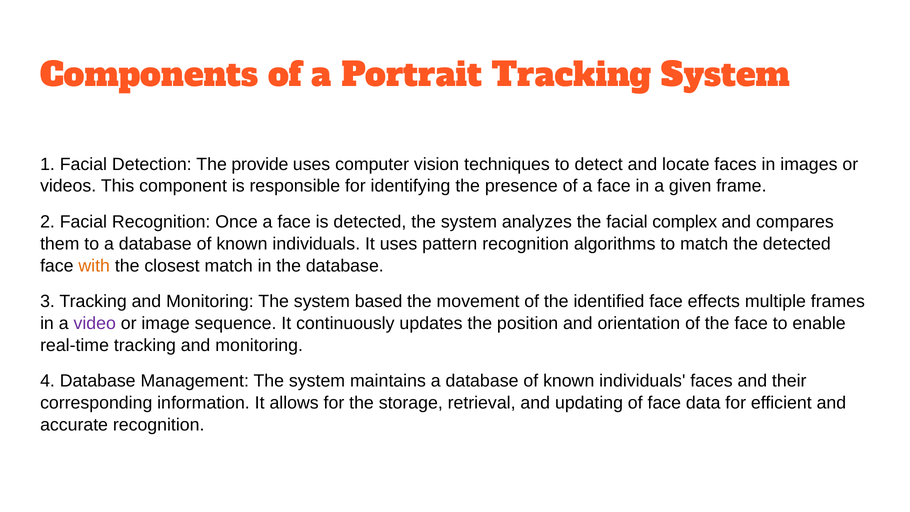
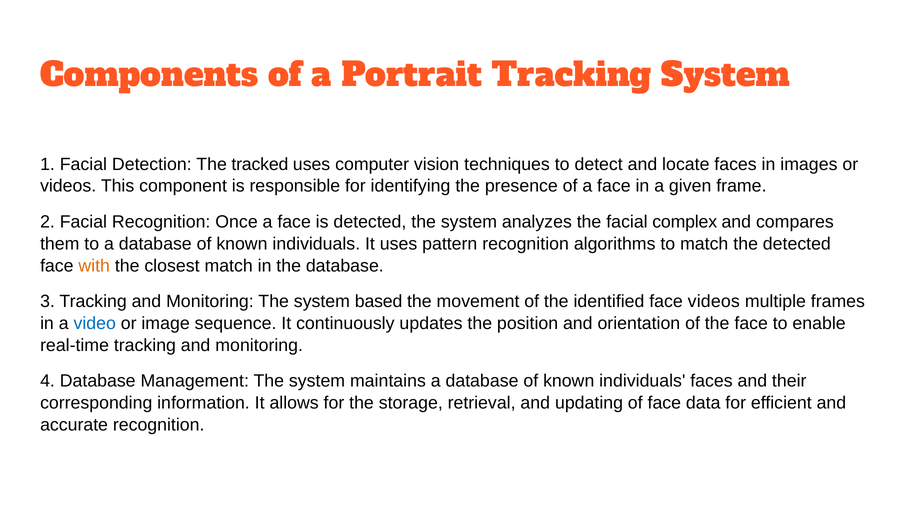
provide: provide -> tracked (260, 164)
face effects: effects -> videos (714, 301)
video colour: purple -> blue (95, 323)
